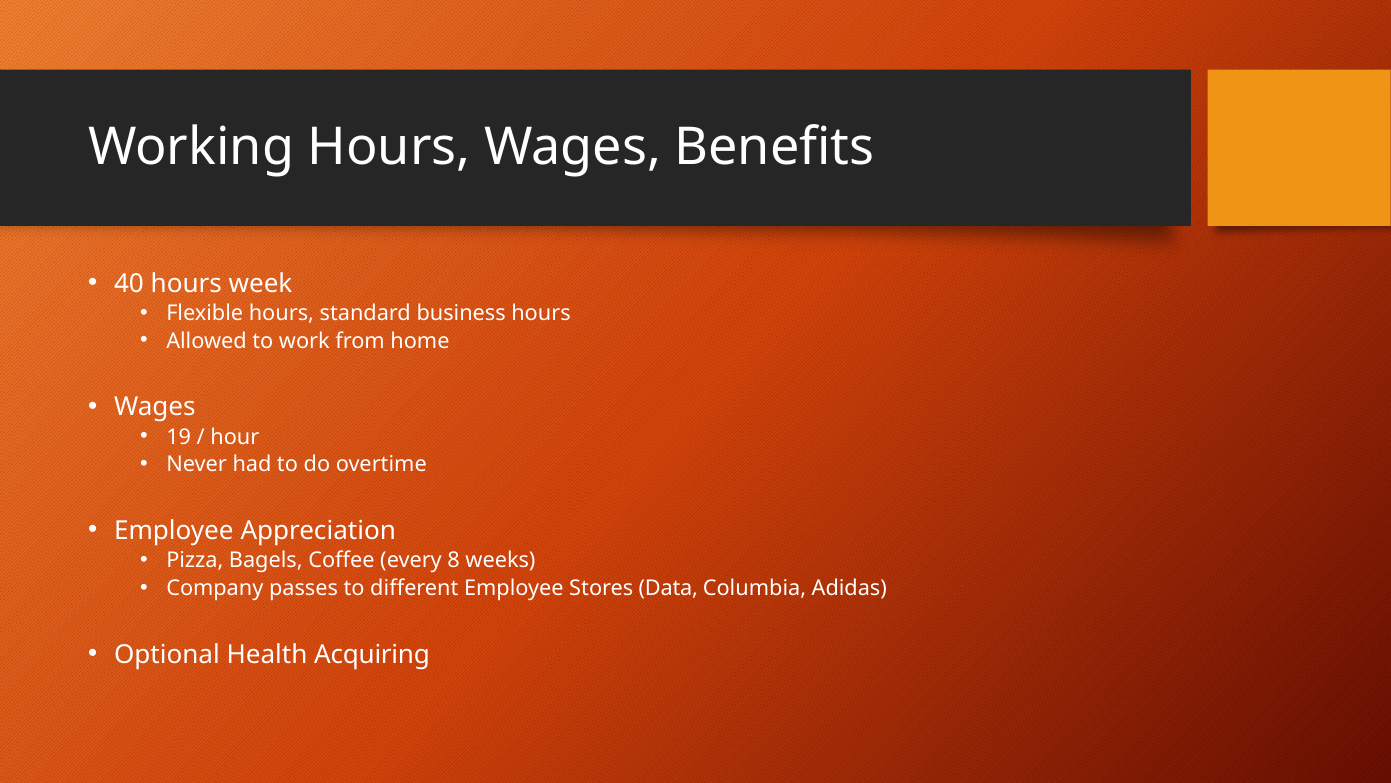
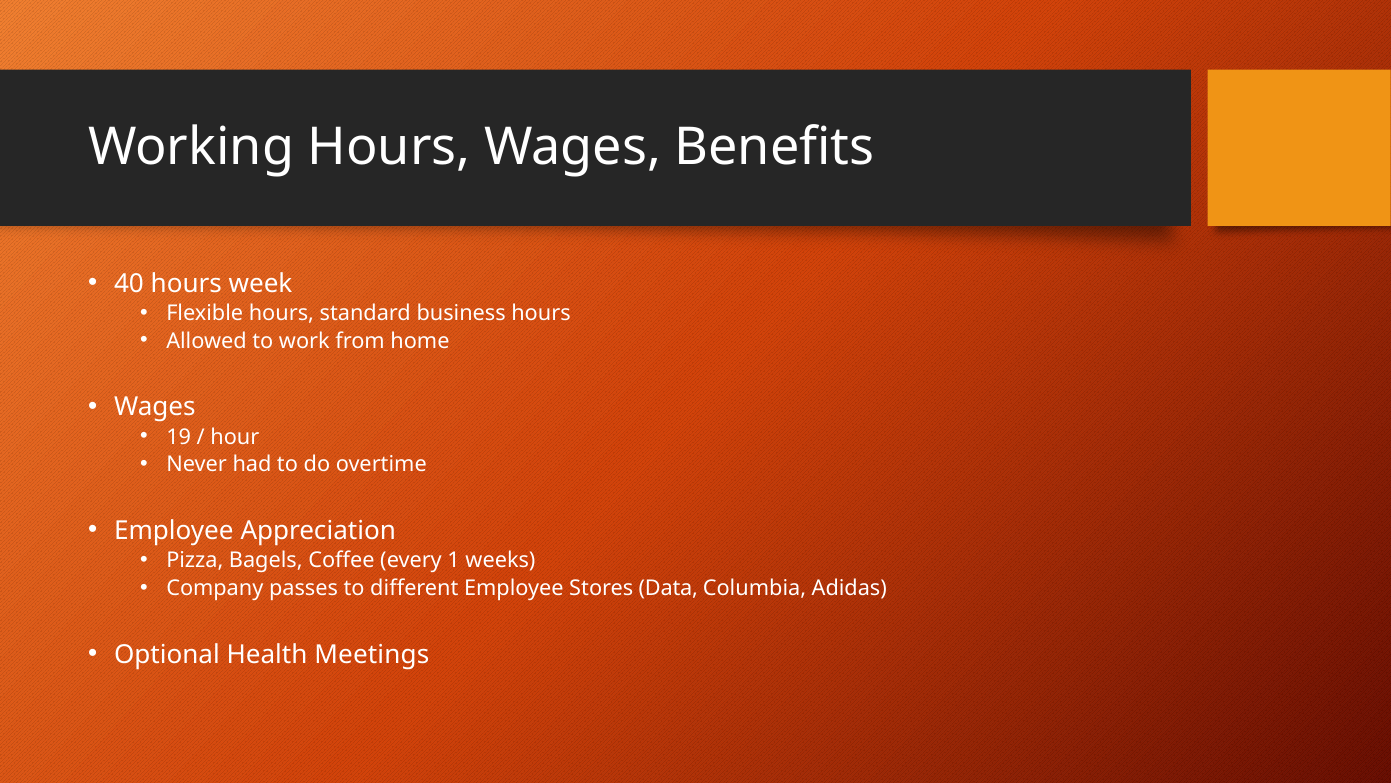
8: 8 -> 1 (454, 560)
Acquiring: Acquiring -> Meetings (372, 654)
